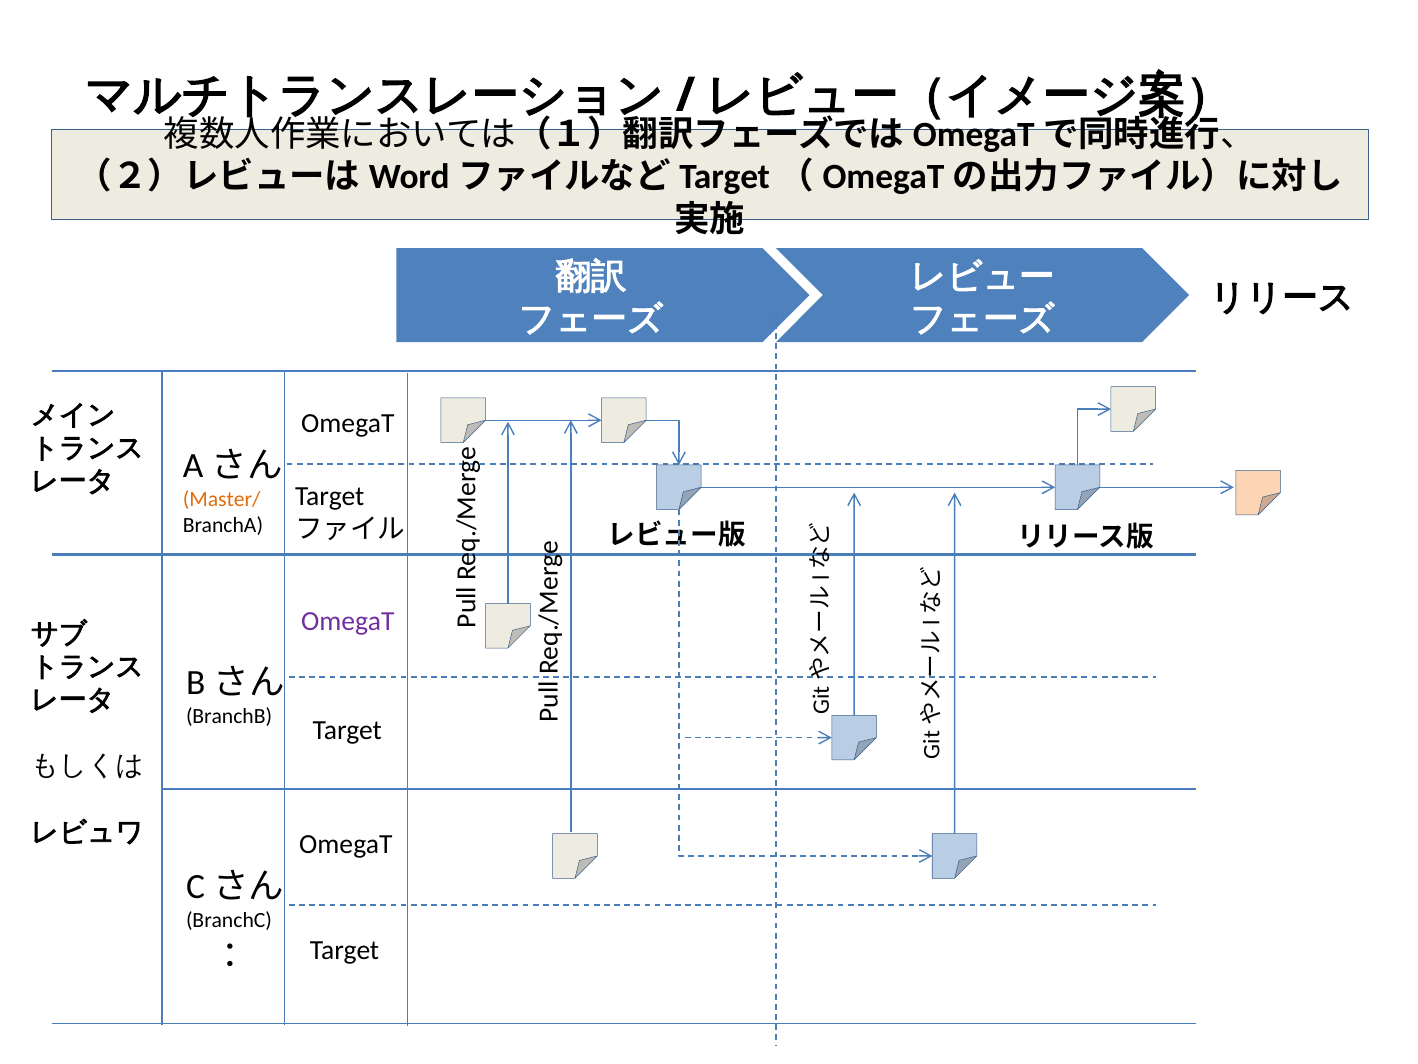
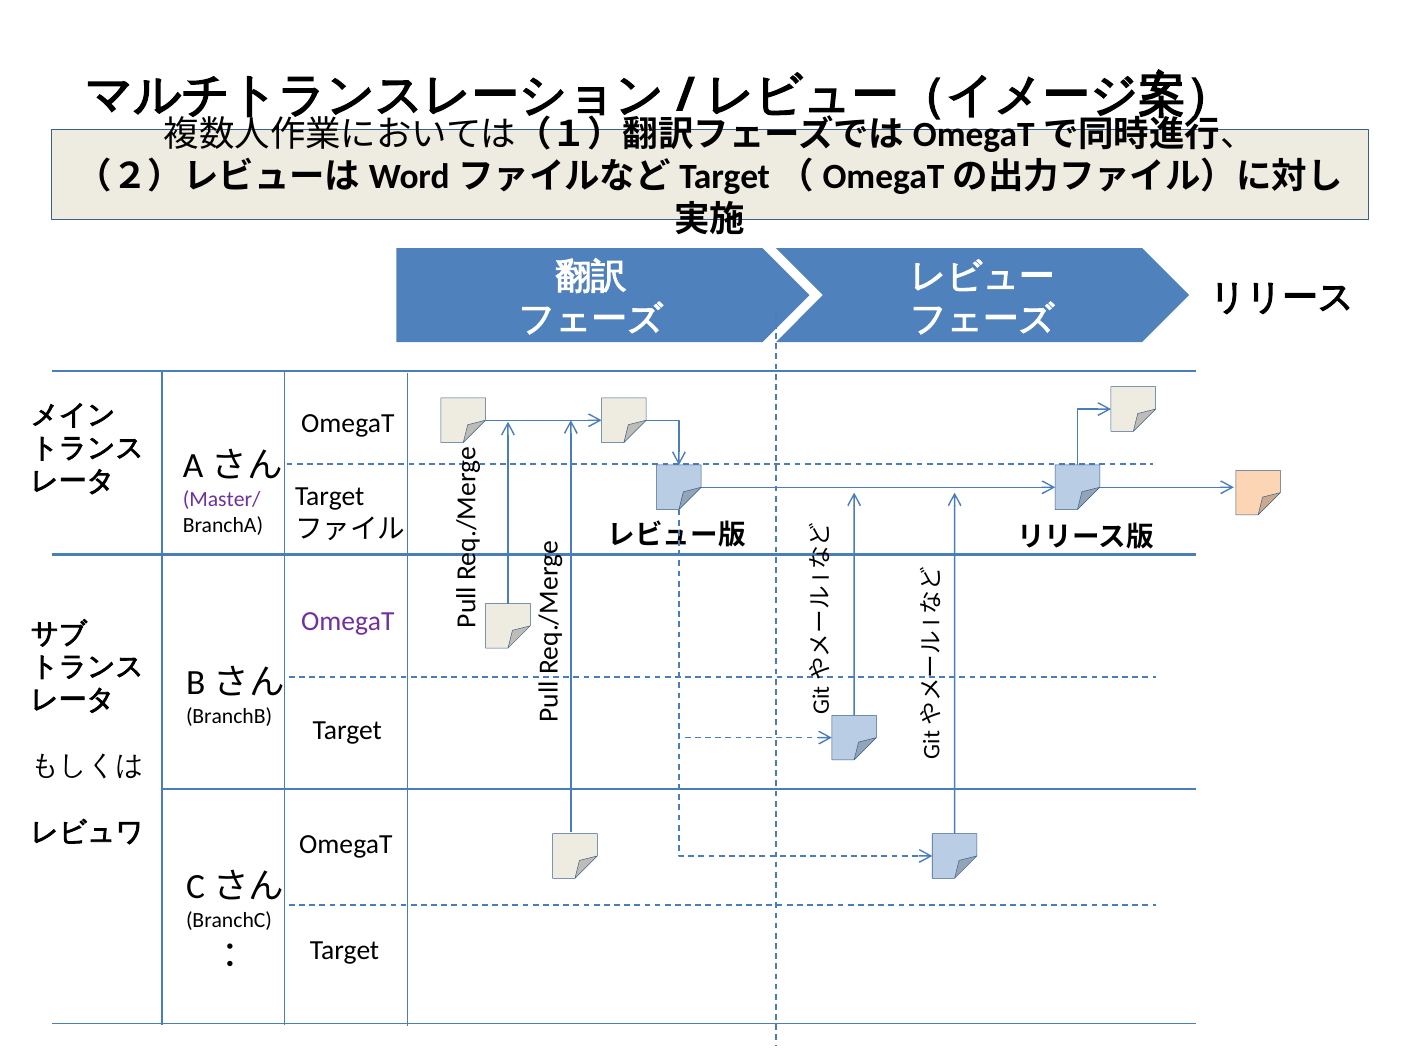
Master/ colour: orange -> purple (222, 499)
